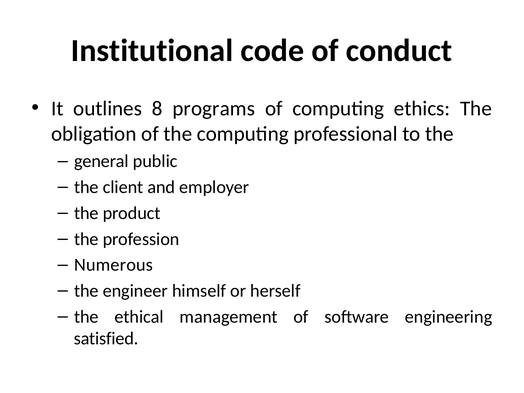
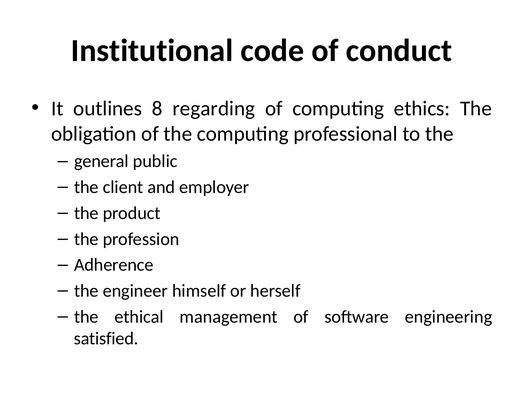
programs: programs -> regarding (214, 108)
Numerous: Numerous -> Adherence (114, 265)
